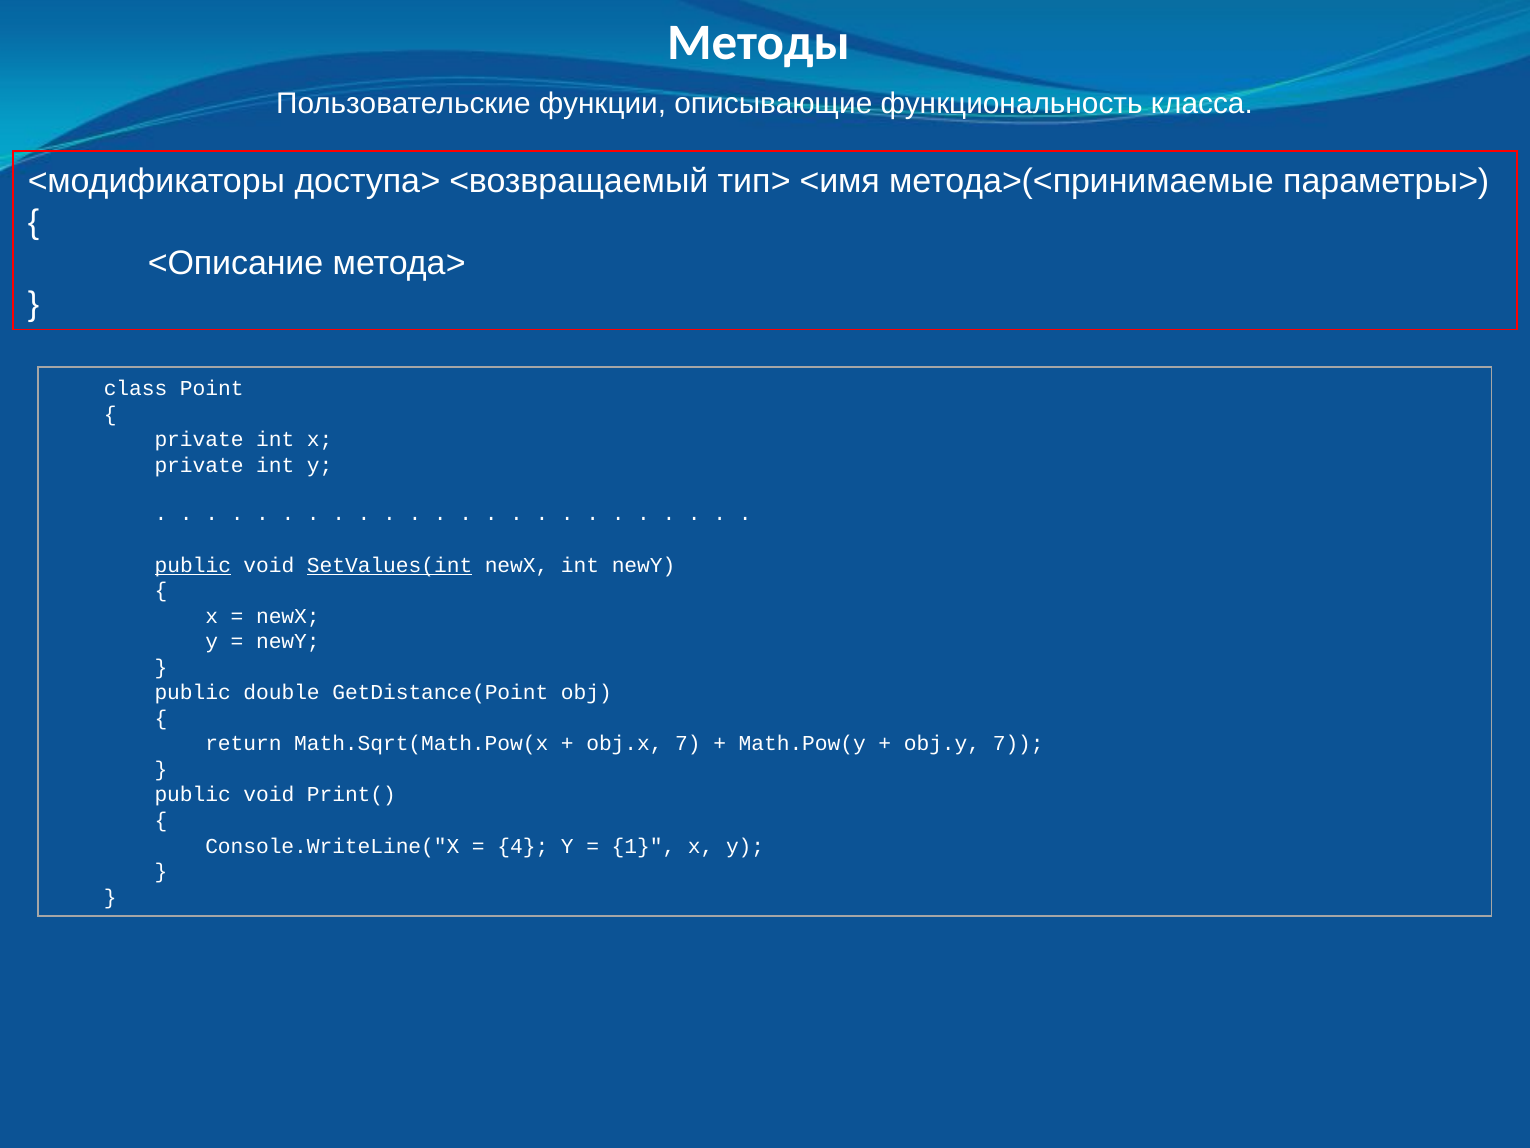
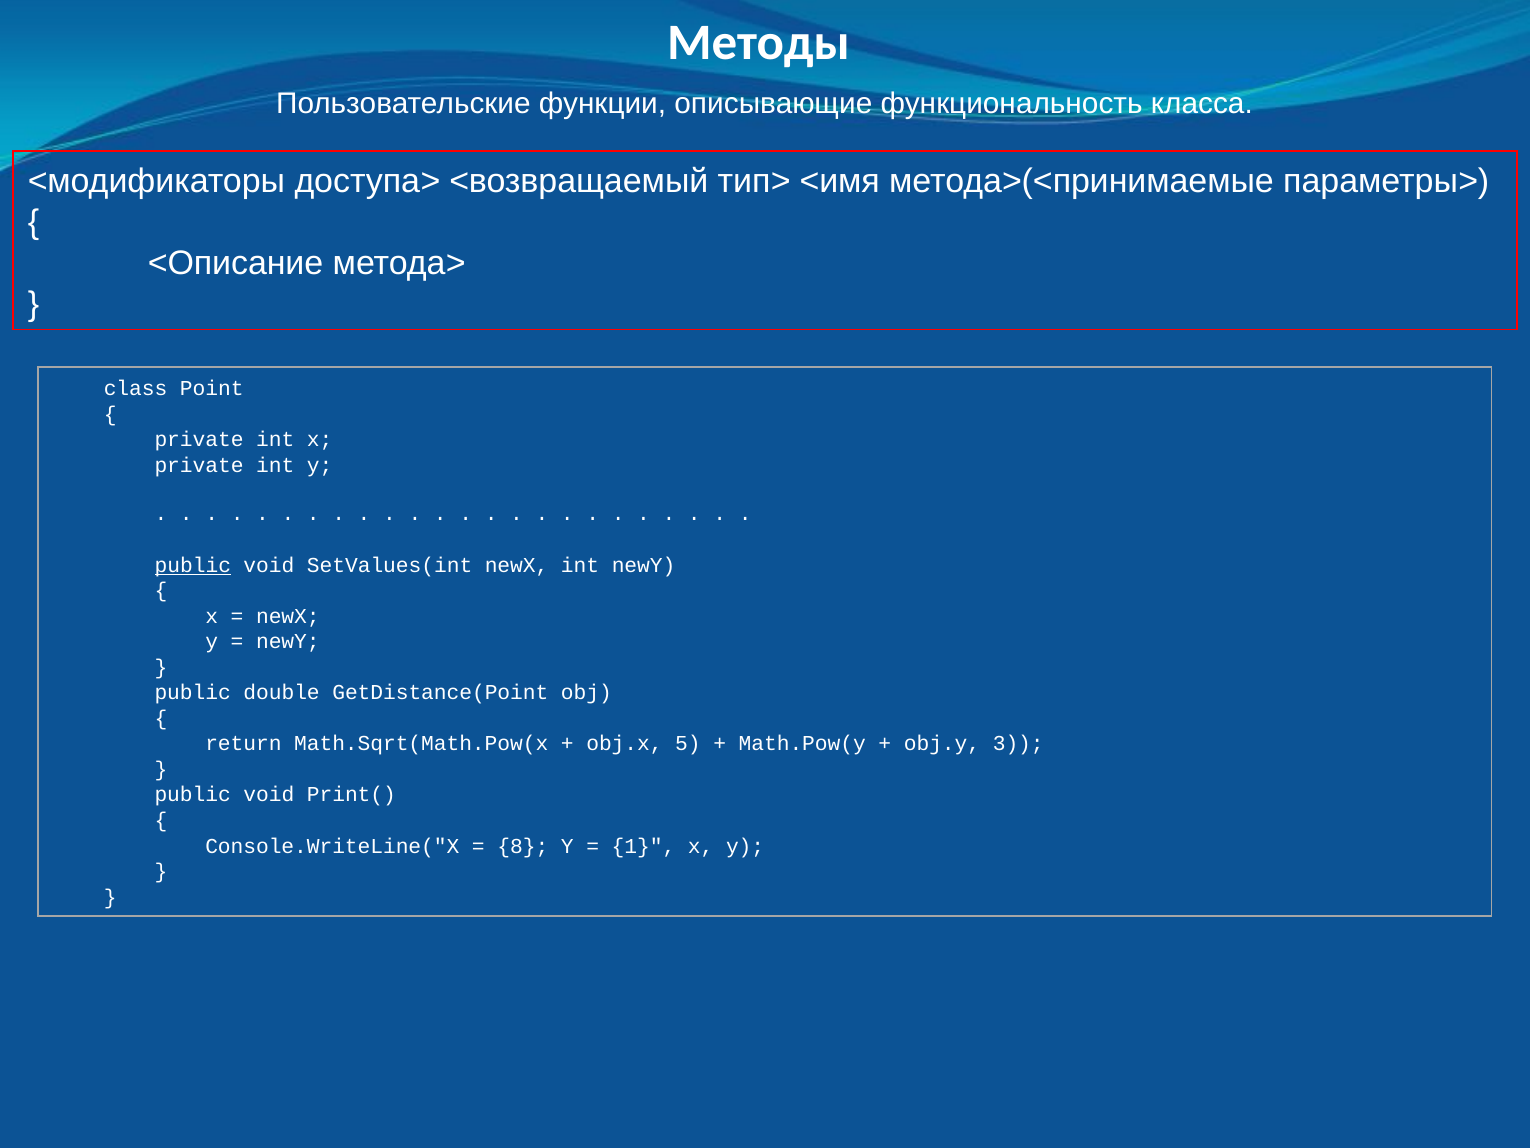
SetValues(int underline: present -> none (390, 565)
obj.x 7: 7 -> 5 (688, 744)
obj.y 7: 7 -> 3 (1018, 744)
4: 4 -> 8 (523, 846)
